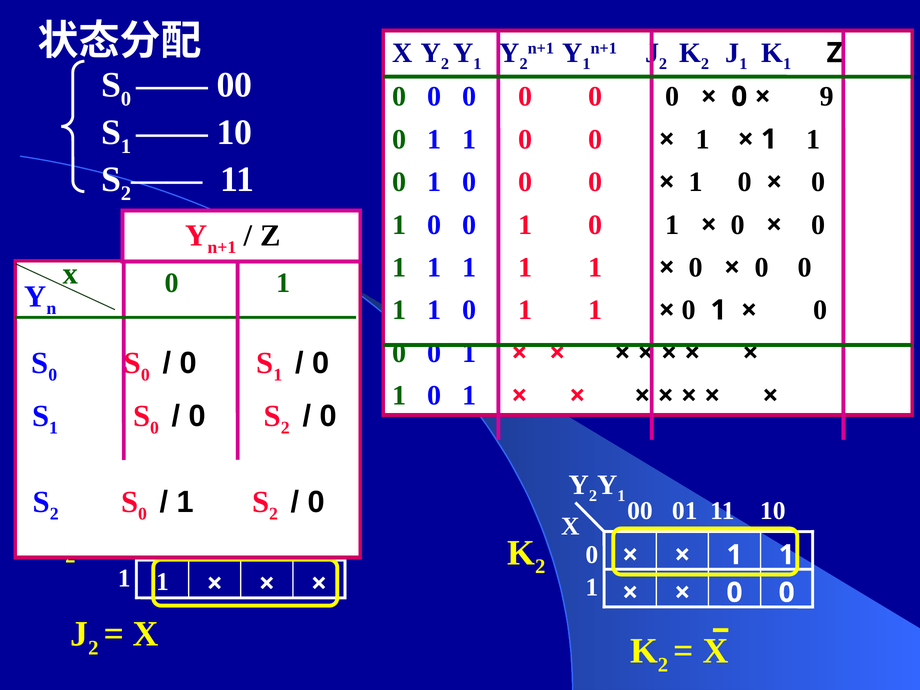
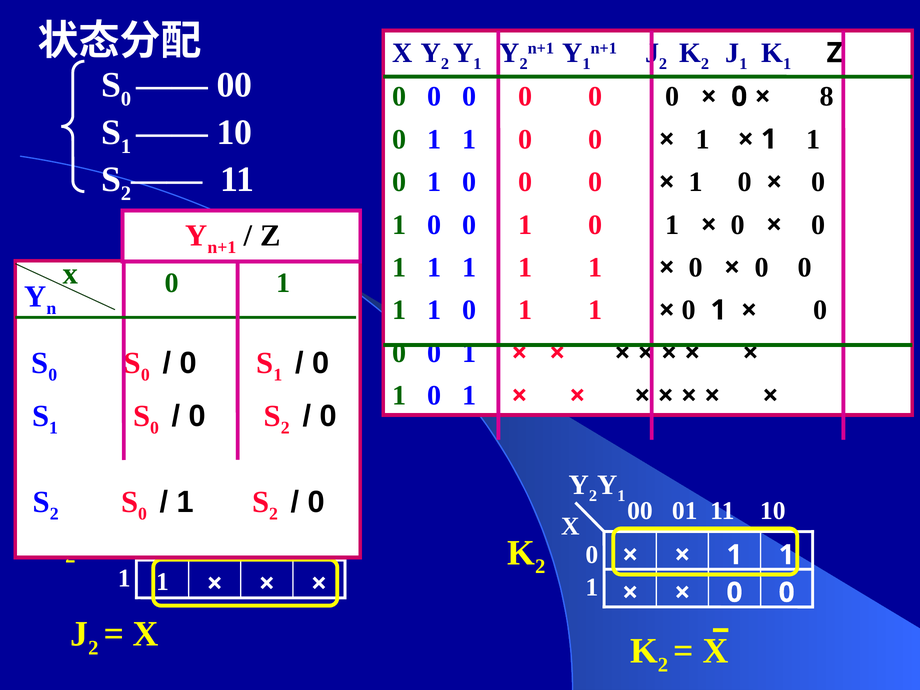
9: 9 -> 8 (827, 97)
